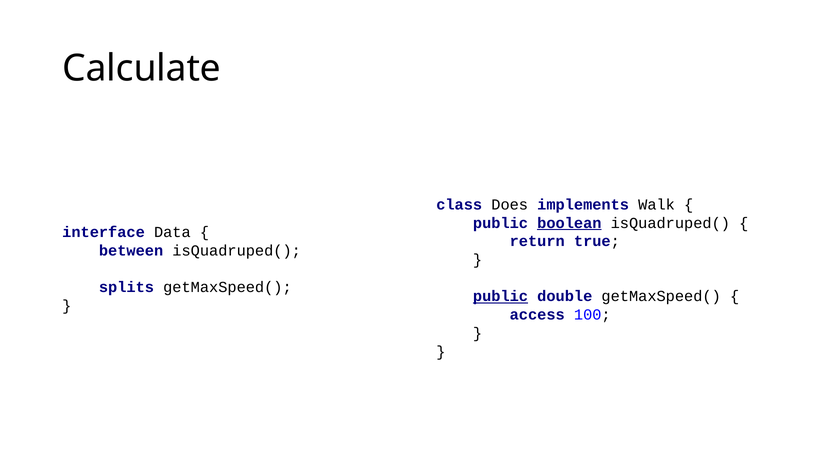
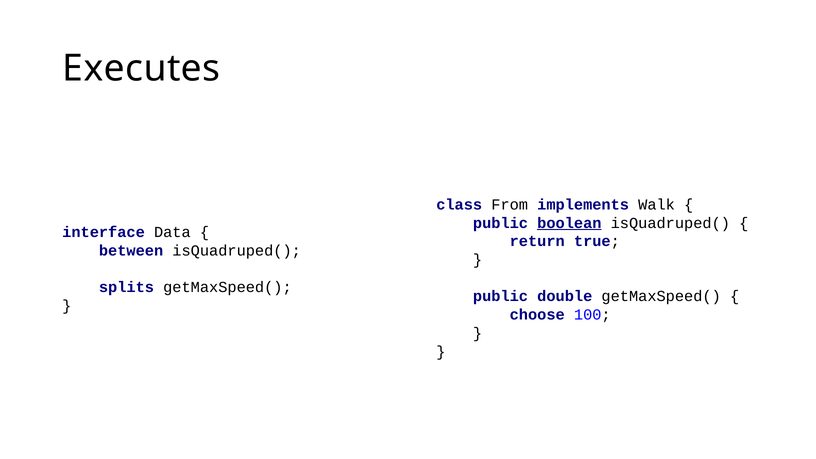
Calculate: Calculate -> Executes (141, 69)
Does: Does -> From (510, 205)
public underline: present -> none (501, 296)
access: access -> choose (537, 315)
